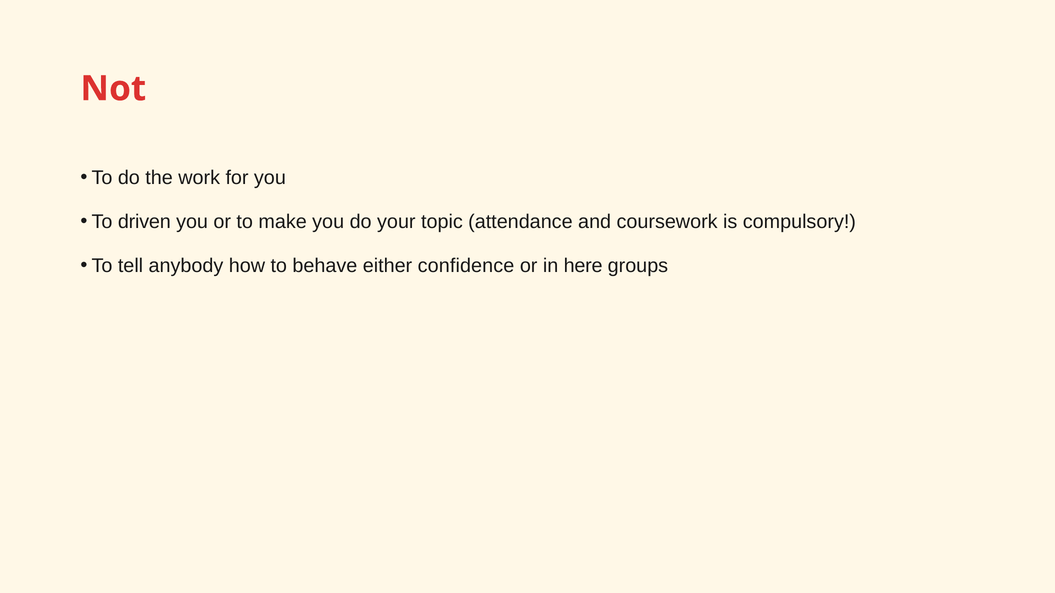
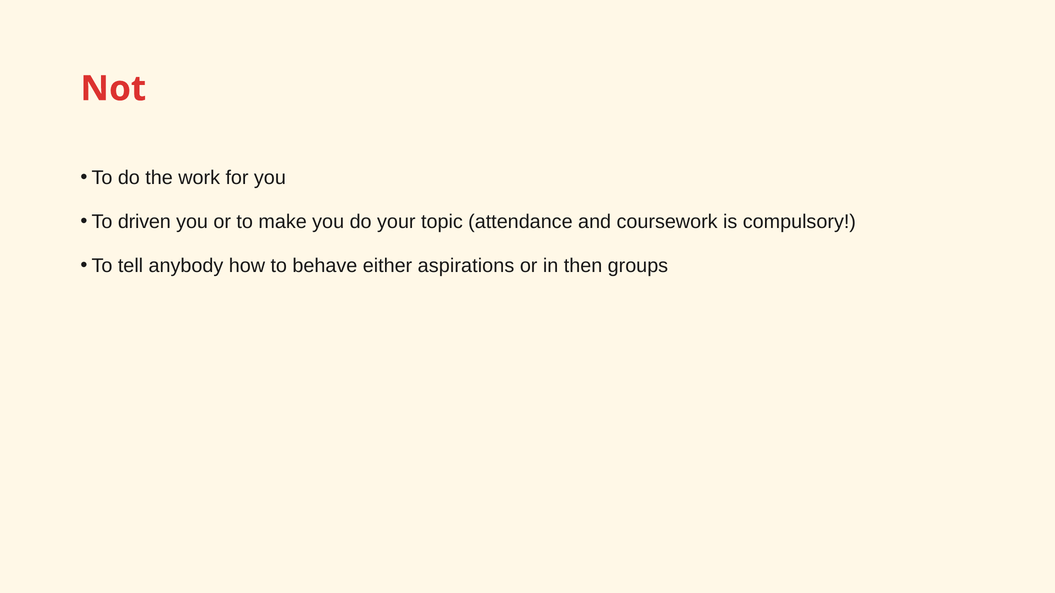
confidence: confidence -> aspirations (466, 266)
here: here -> then (583, 266)
